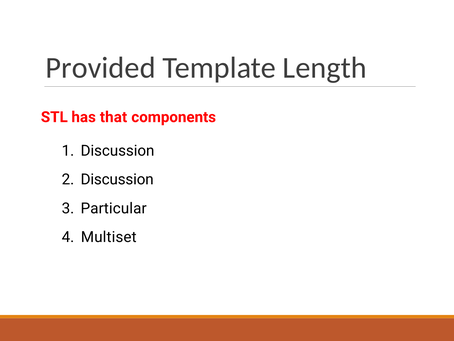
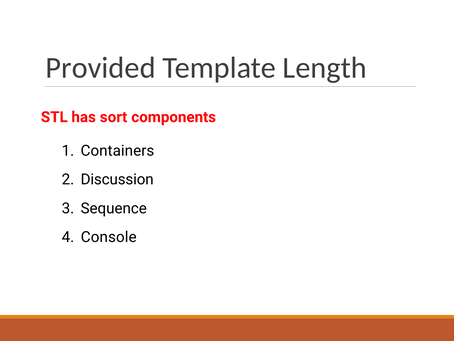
that: that -> sort (113, 117)
Discussion: Discussion -> Containers (117, 151)
Particular: Particular -> Sequence (114, 208)
Multiset: Multiset -> Console (109, 237)
